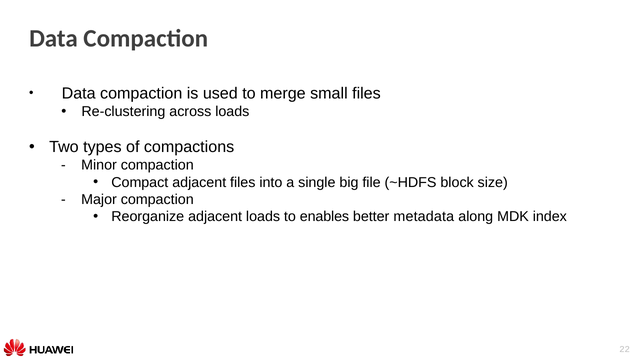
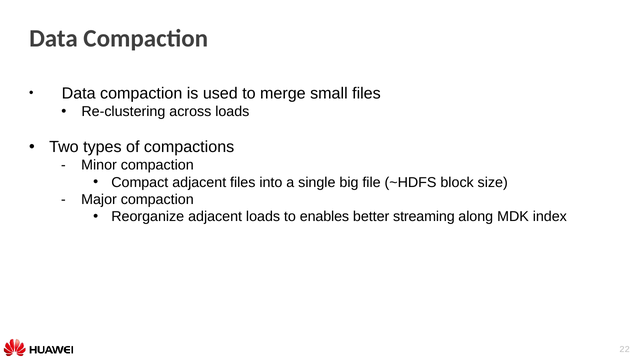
metadata: metadata -> streaming (424, 217)
